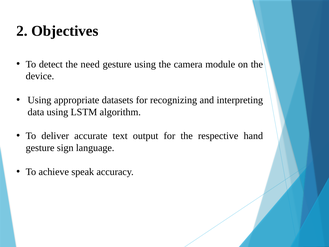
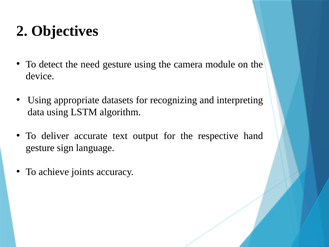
speak: speak -> joints (83, 172)
